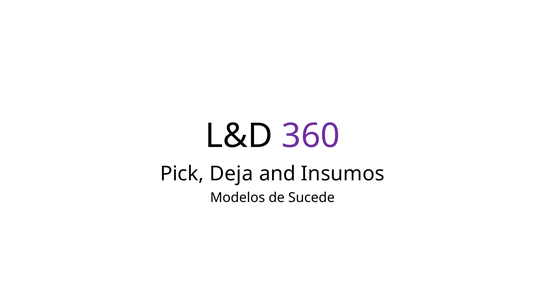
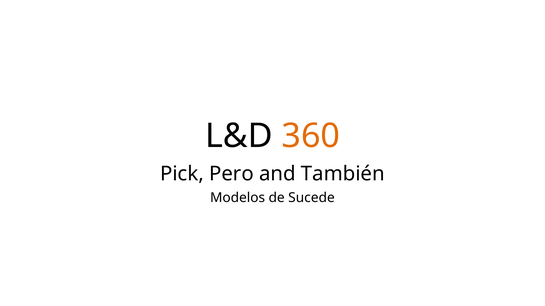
360 colour: purple -> orange (311, 136)
Deja: Deja -> Pero (231, 174)
Insumos: Insumos -> También (343, 174)
